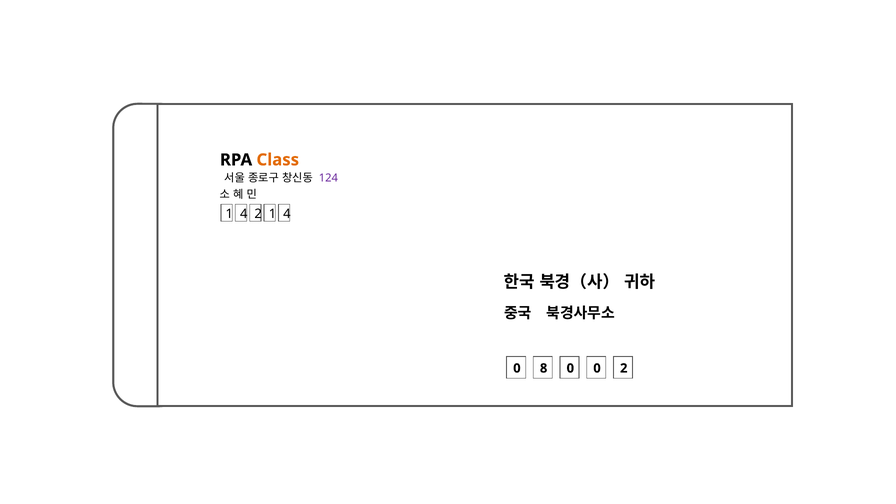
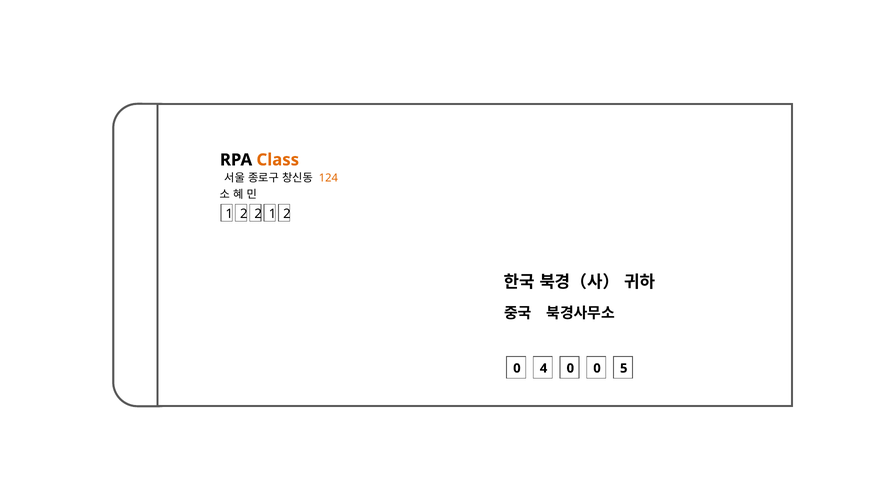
124 colour: purple -> orange (328, 178)
4: 4 -> 2 (244, 214)
2 1 4: 4 -> 2 (287, 214)
8: 8 -> 4 (544, 368)
0 2: 2 -> 5 (624, 368)
